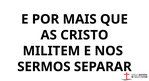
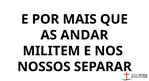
CRISTO: CRISTO -> ANDAR (84, 35)
SERMOS: SERMOS -> NOSSOS (44, 67)
